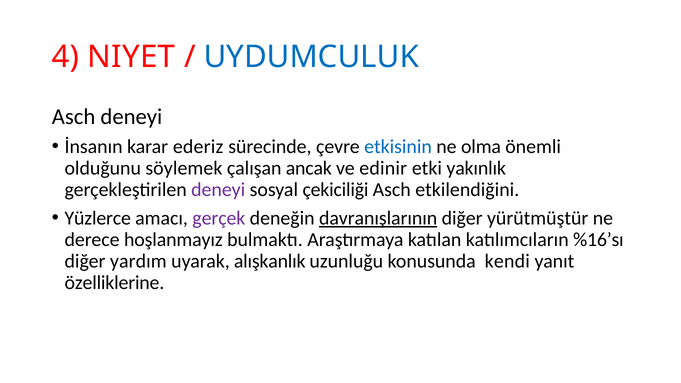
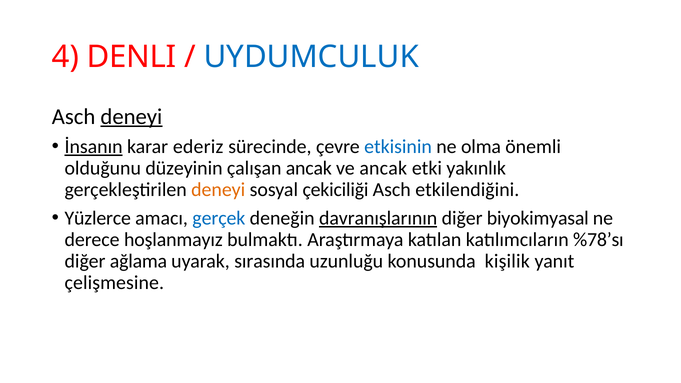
NIYET: NIYET -> DENLI (132, 57)
deneyi underline: none -> present (131, 117)
İnsanın underline: none -> present (94, 147)
söylemek: söylemek -> düzeyinin (184, 168)
ve edinir: edinir -> ancak (383, 168)
deneyi colour: purple -> orange (218, 190)
gerçek colour: purple -> blue (219, 218)
yürütmüştür: yürütmüştür -> biyokimyasal (538, 218)
%16’sı: %16’sı -> %78’sı (598, 240)
yardım: yardım -> ağlama (138, 261)
alışkanlık: alışkanlık -> sırasında (270, 261)
kendi: kendi -> kişilik (507, 261)
özelliklerine: özelliklerine -> çelişmesine (114, 283)
